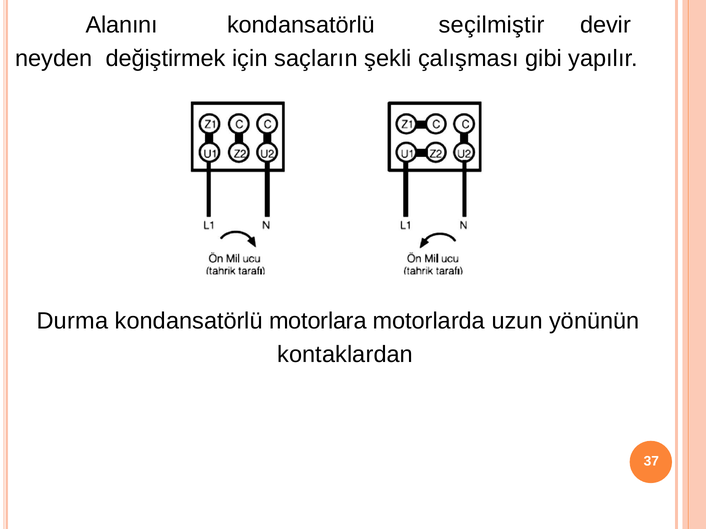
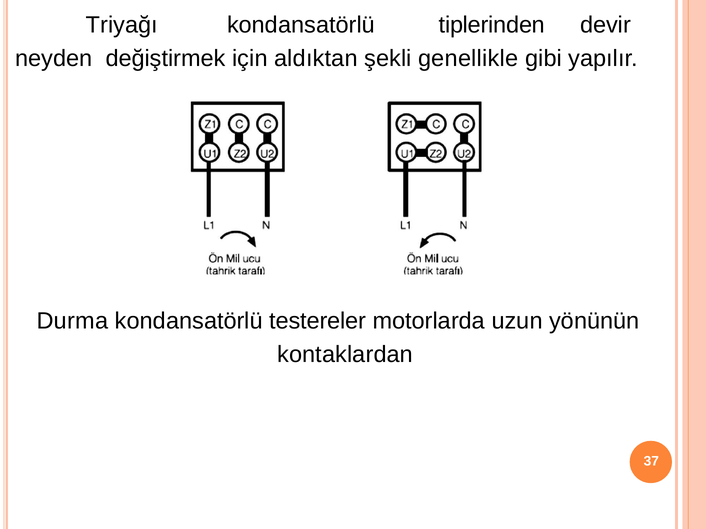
Alanını: Alanını -> Triyağı (122, 25)
seçilmiştir: seçilmiştir -> tiplerinden (492, 25)
saçların: saçların -> aldıktan (316, 58)
çalışması: çalışması -> genellikle (468, 58)
motorlara: motorlara -> testereler (318, 321)
